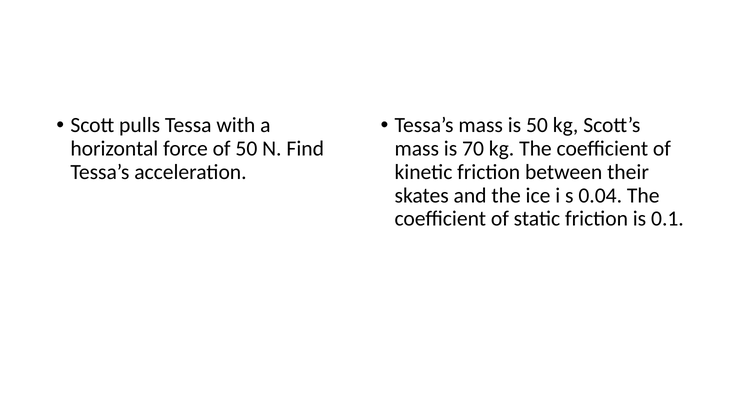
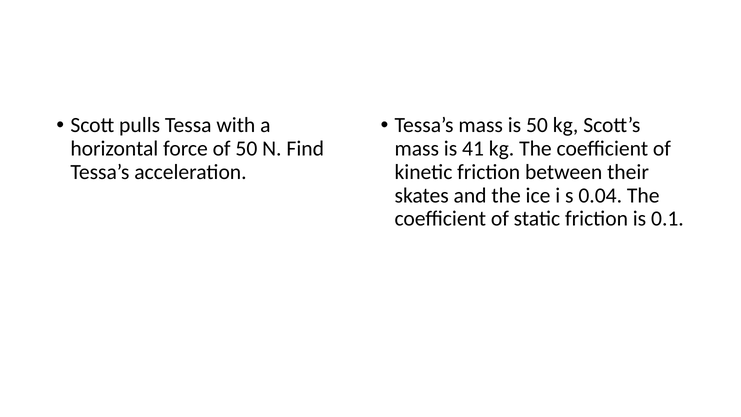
70: 70 -> 41 (473, 149)
